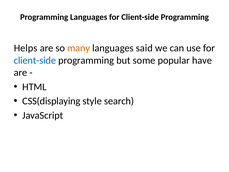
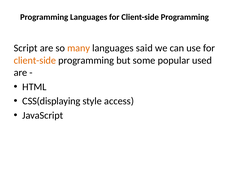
Helps: Helps -> Script (26, 48)
client-side colour: blue -> orange (35, 60)
have: have -> used (202, 60)
search: search -> access (119, 101)
